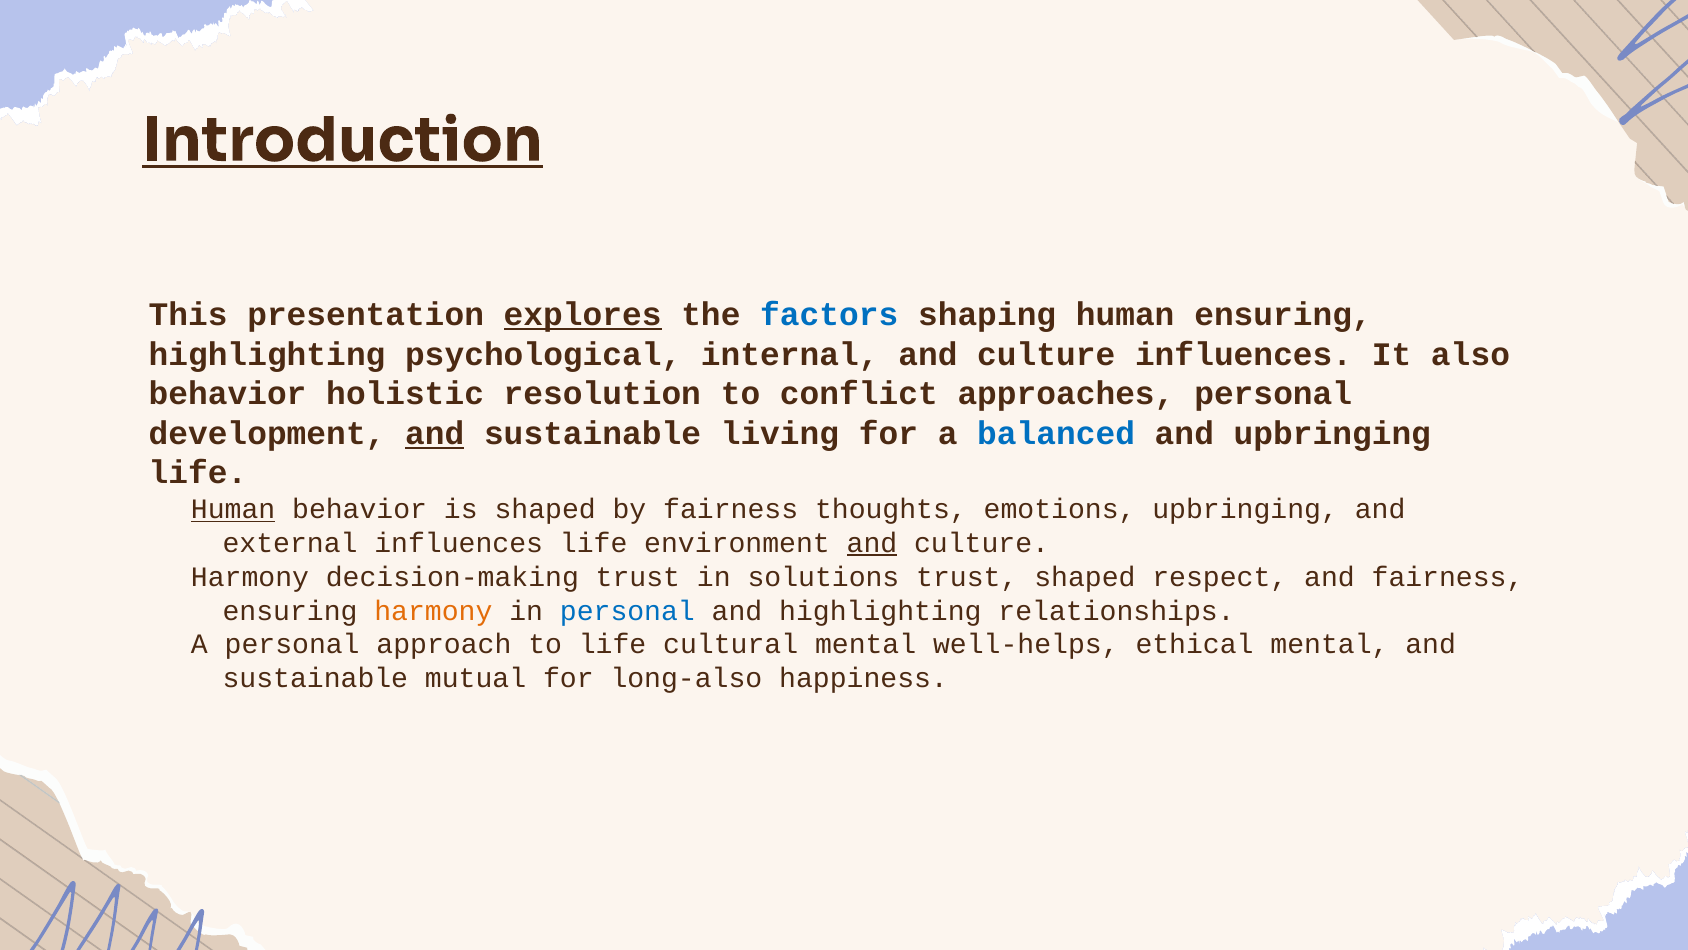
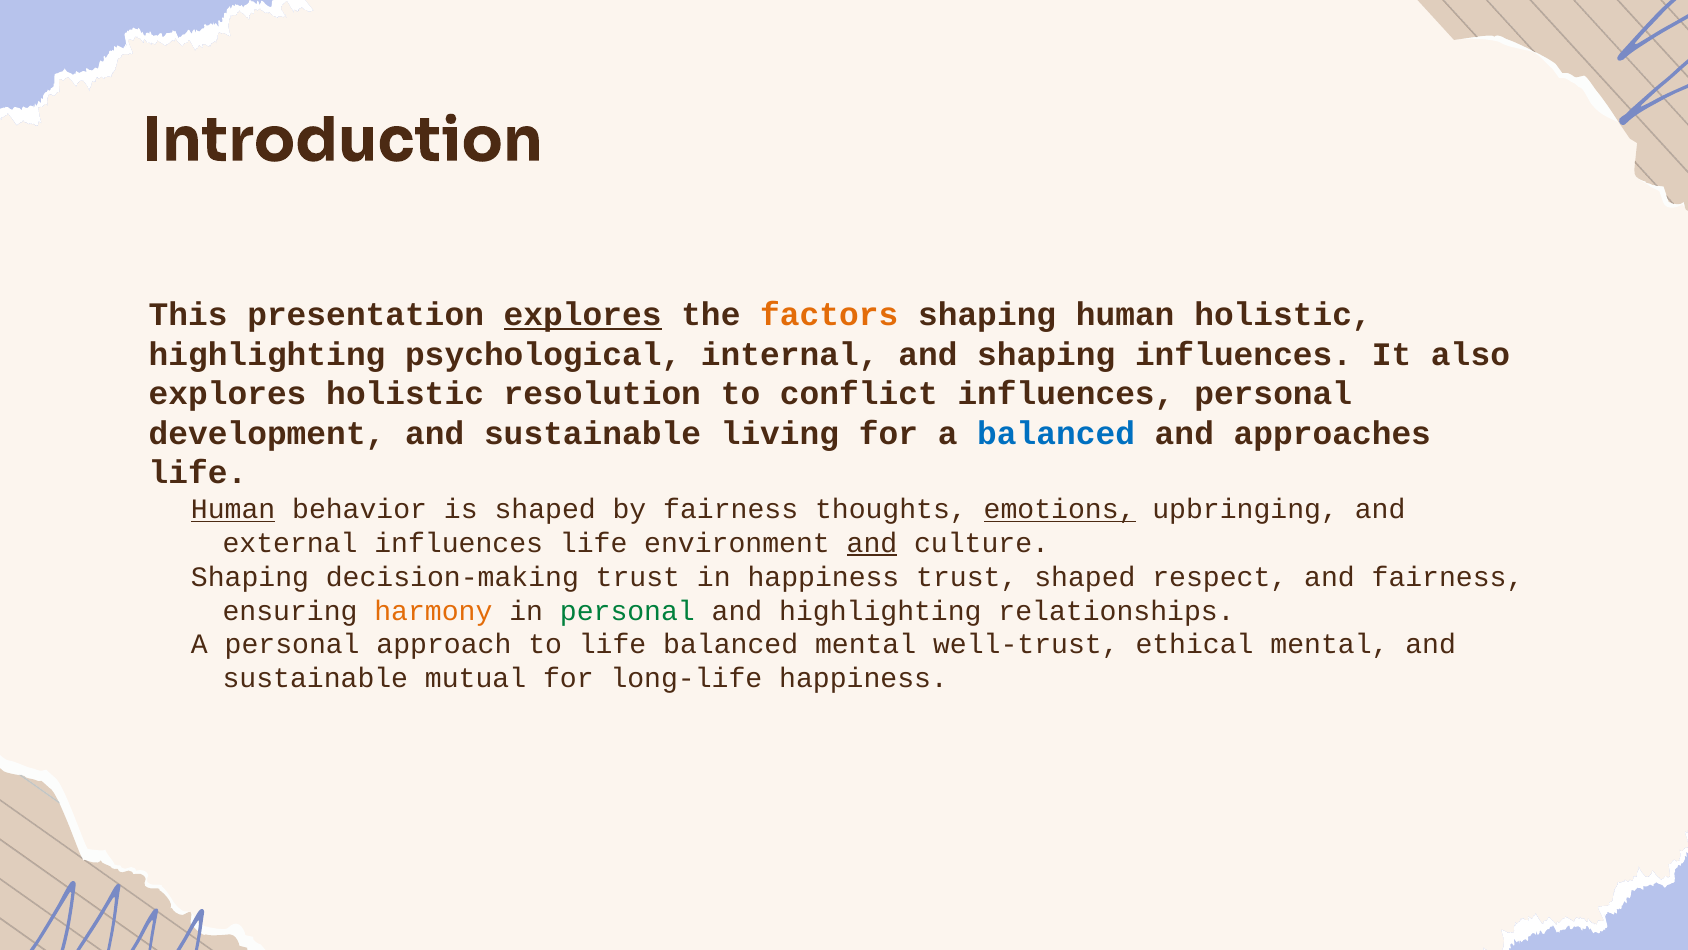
Introduction underline: present -> none (342, 140)
factors colour: blue -> orange (829, 315)
human ensuring: ensuring -> holistic (1283, 315)
culture: culture -> shaping (1046, 354)
behavior: behavior -> explores (228, 394)
conflict approaches: approaches -> influences (1066, 394)
and underline: present -> none (435, 433)
and upbringing: upbringing -> approaches (1332, 433)
emotions underline: none -> present (1060, 509)
Harmony: Harmony -> Shaping (250, 577)
in solutions: solutions -> happiness (823, 577)
personal colour: blue -> green (627, 610)
life cultural: cultural -> balanced (731, 644)
well-helps: well-helps -> well-trust (1026, 644)
long-also: long-also -> long-life (686, 678)
